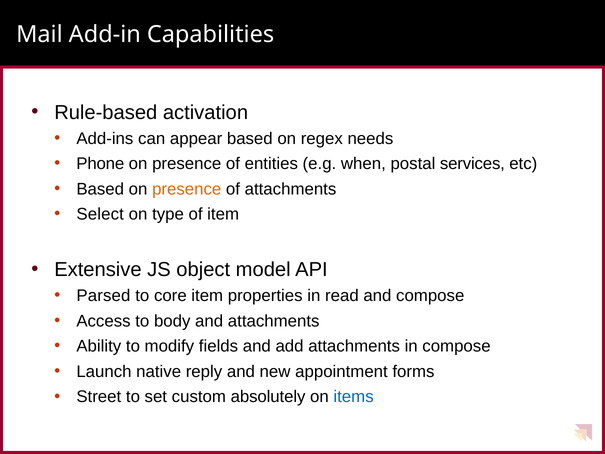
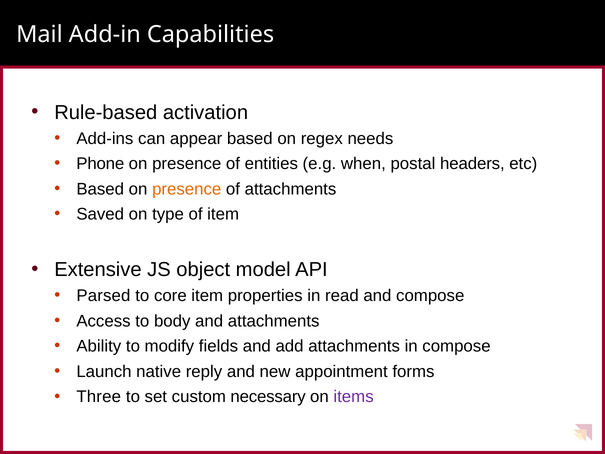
services: services -> headers (472, 164)
Select: Select -> Saved (100, 214)
Street: Street -> Three (99, 397)
absolutely: absolutely -> necessary (268, 397)
items colour: blue -> purple (354, 397)
